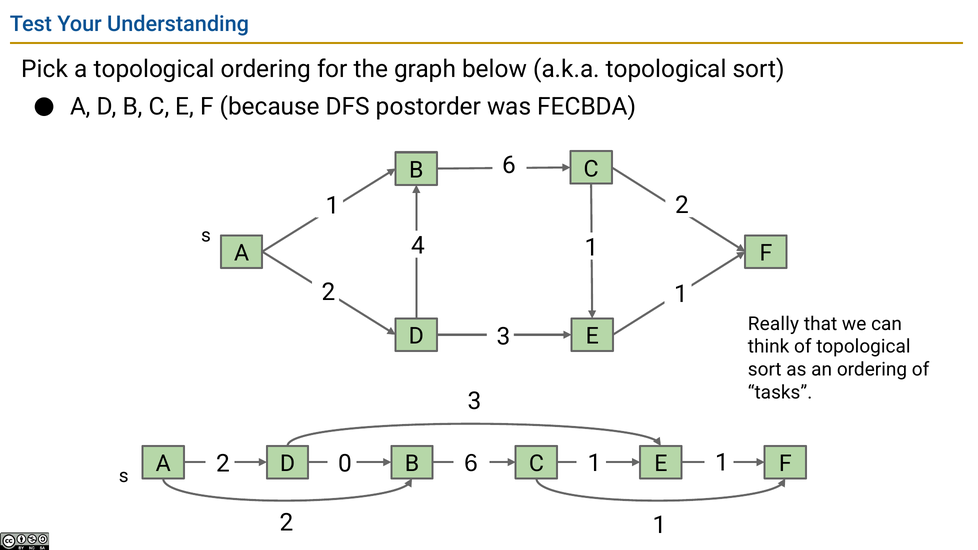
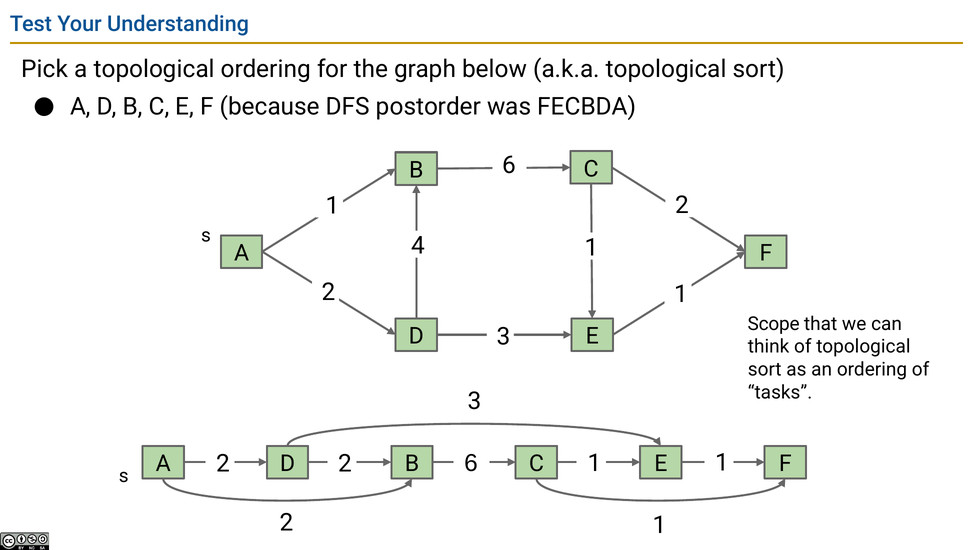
Really: Really -> Scope (774, 324)
s 0: 0 -> 2 (345, 464)
